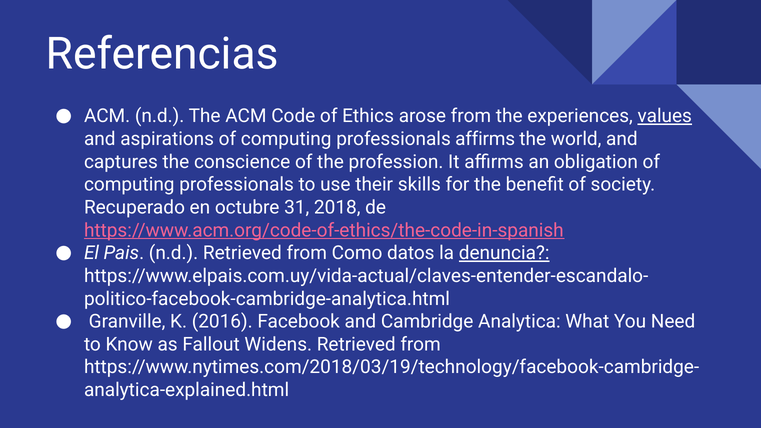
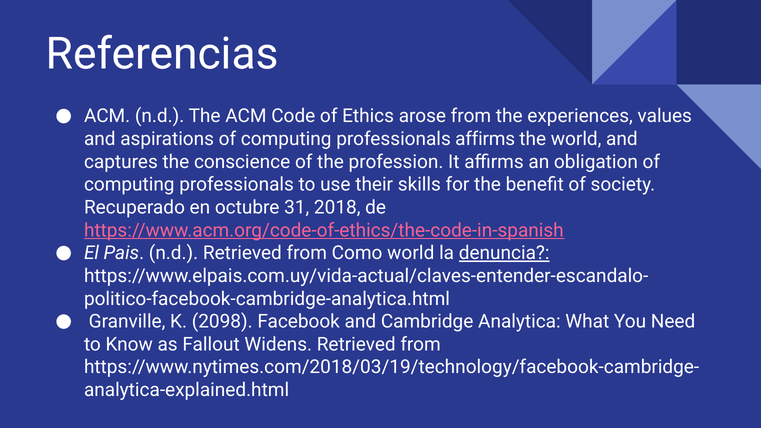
values underline: present -> none (665, 116)
Como datos: datos -> world (411, 253)
2016: 2016 -> 2098 (222, 322)
